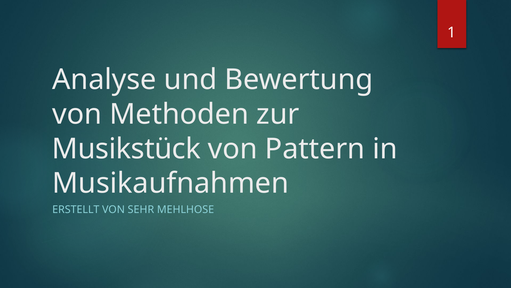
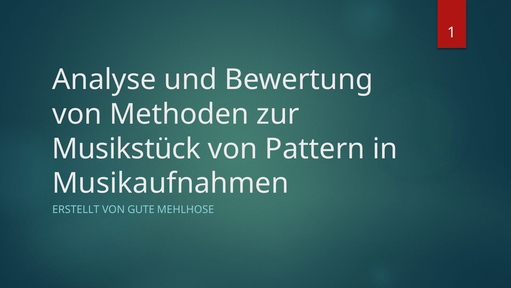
SEHR: SEHR -> GUTE (141, 209)
